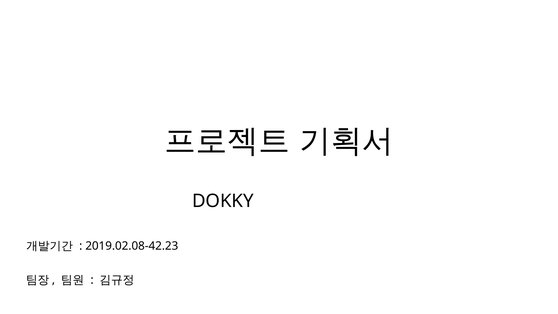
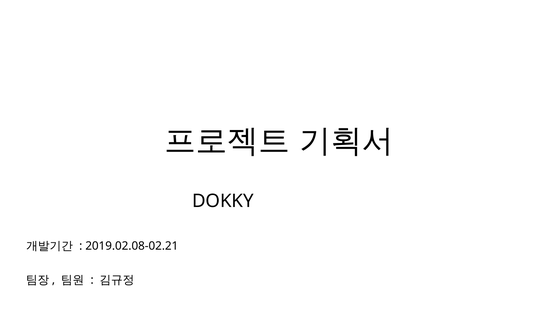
2019.02.08-42.23: 2019.02.08-42.23 -> 2019.02.08-02.21 (132, 246)
